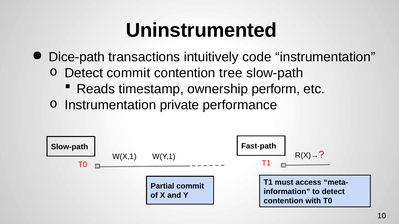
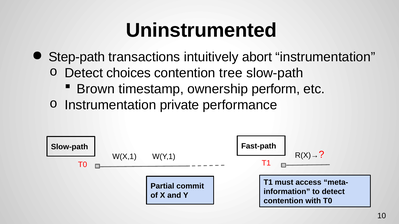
Dice-path: Dice-path -> Step-path (77, 57)
code: code -> abort (257, 57)
Detect commit: commit -> choices (129, 73)
Reads: Reads -> Brown (96, 89)
